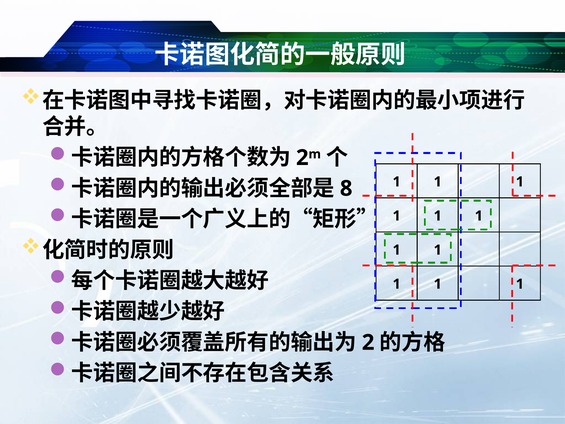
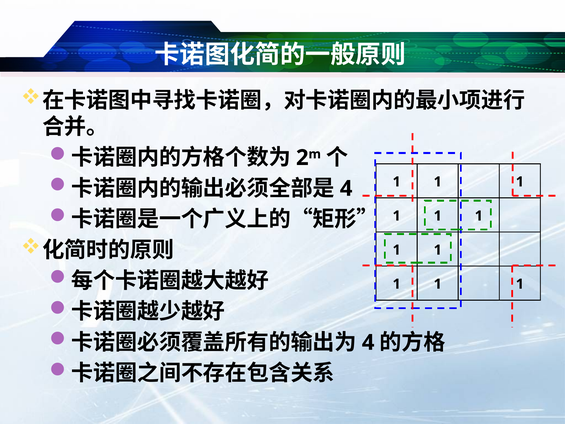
8: 8 -> 4 (346, 188)
2: 2 -> 4 (368, 342)
